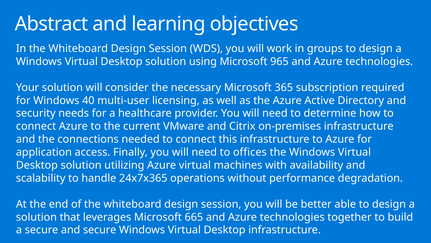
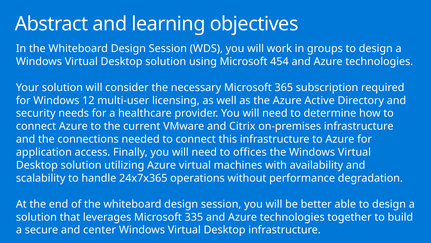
965: 965 -> 454 (279, 61)
40: 40 -> 12 (88, 100)
665: 665 -> 335 (194, 217)
and secure: secure -> center (100, 230)
